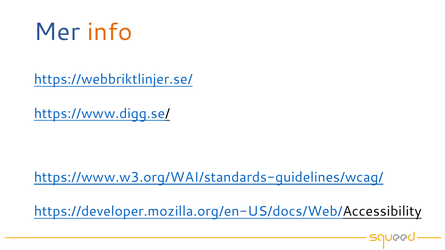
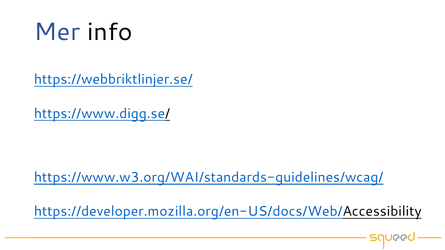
info colour: orange -> black (110, 32)
